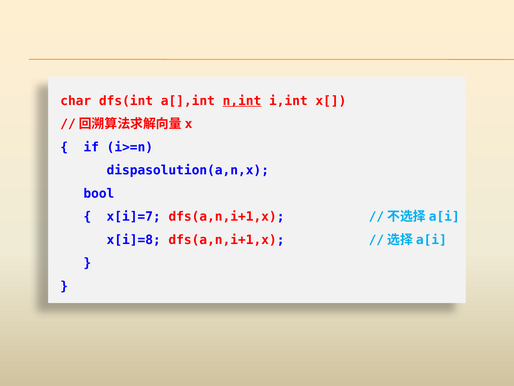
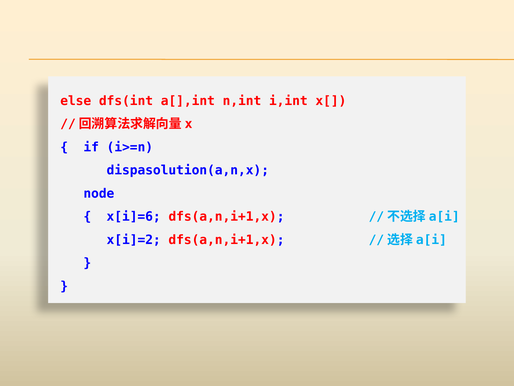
char: char -> else (76, 101)
n,int underline: present -> none (242, 101)
bool: bool -> node (99, 193)
x[i]=7: x[i]=7 -> x[i]=6 (134, 216)
x[i]=8: x[i]=8 -> x[i]=2 (134, 239)
